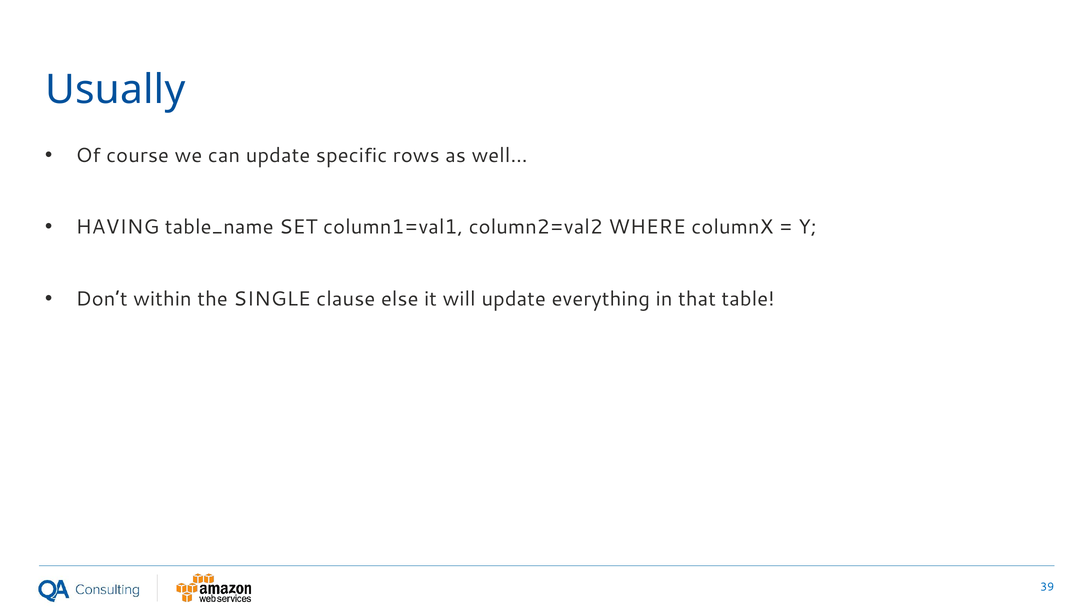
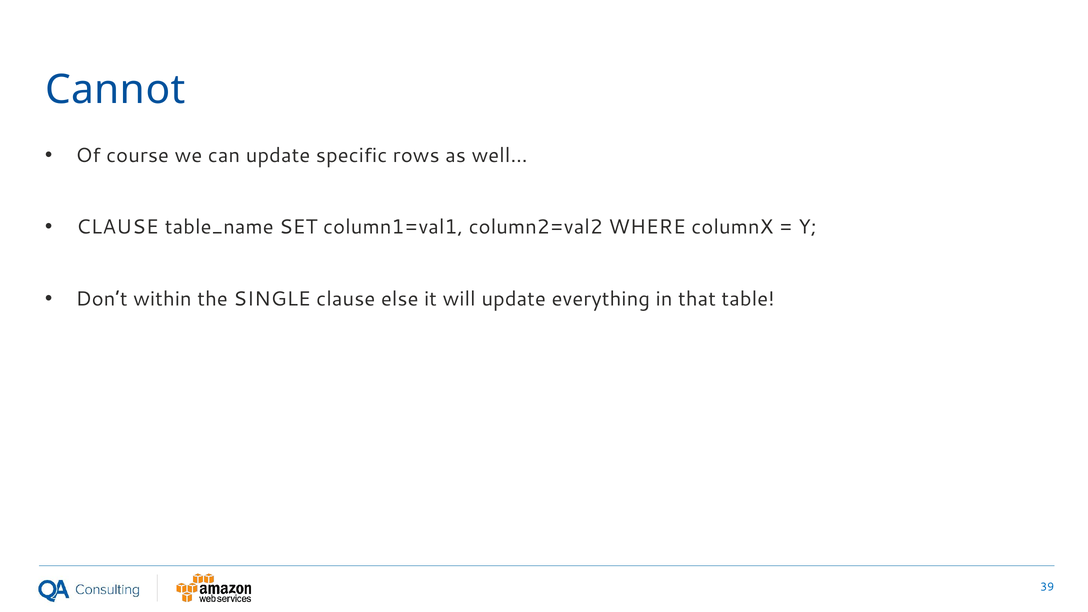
Usually: Usually -> Cannot (115, 90)
HAVING: HAVING -> CLAUSE (117, 227)
